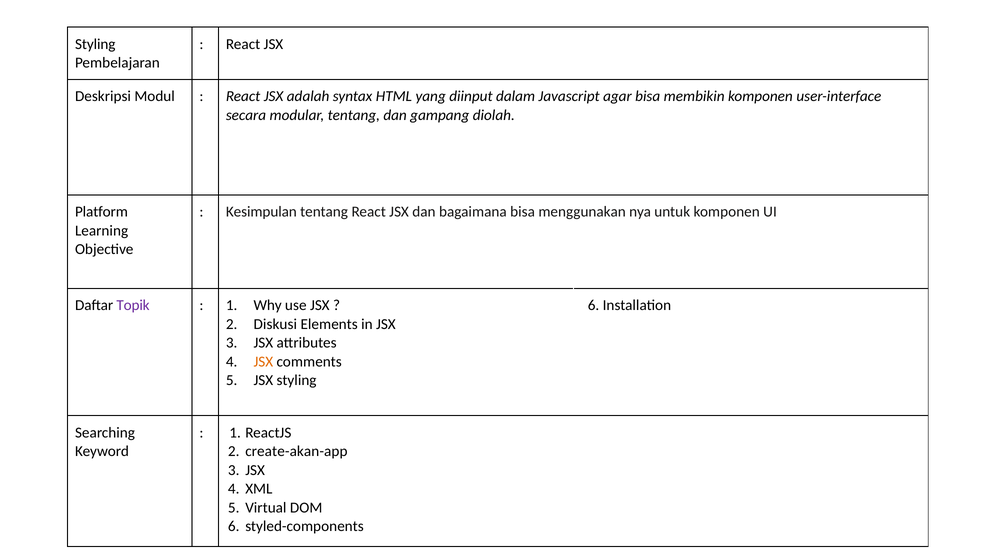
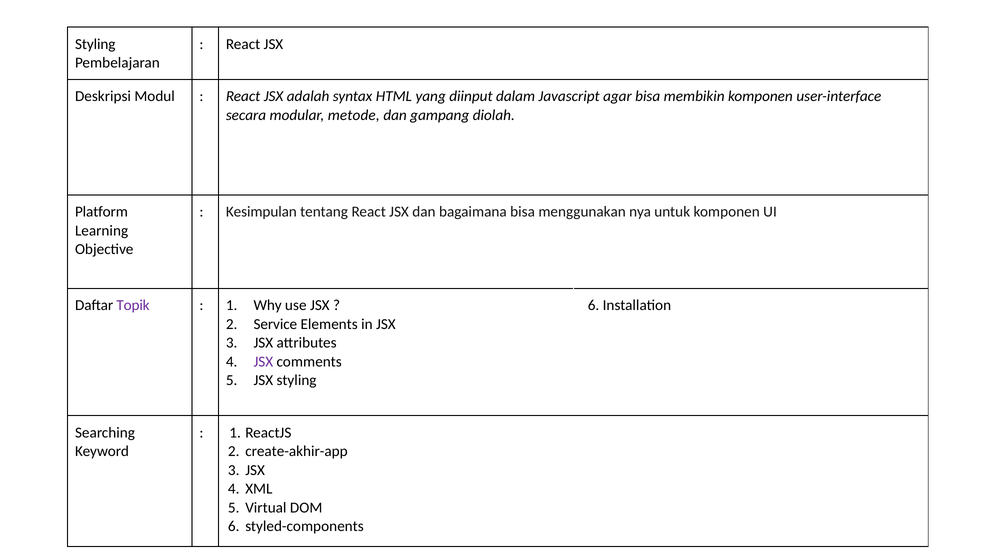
modular tentang: tentang -> metode (354, 115)
Diskusi: Diskusi -> Service (275, 324)
JSX colour: orange -> purple (263, 362)
create-akan-app: create-akan-app -> create-akhir-app (296, 452)
